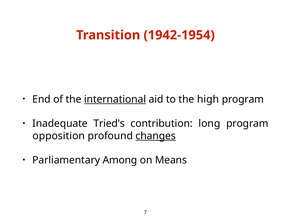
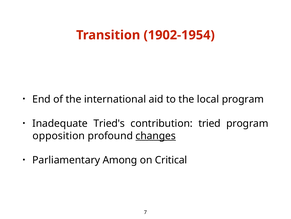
1942-1954: 1942-1954 -> 1902-1954 (179, 35)
international underline: present -> none (115, 99)
high: high -> local (208, 99)
long: long -> tried (210, 123)
Means: Means -> Critical (171, 160)
